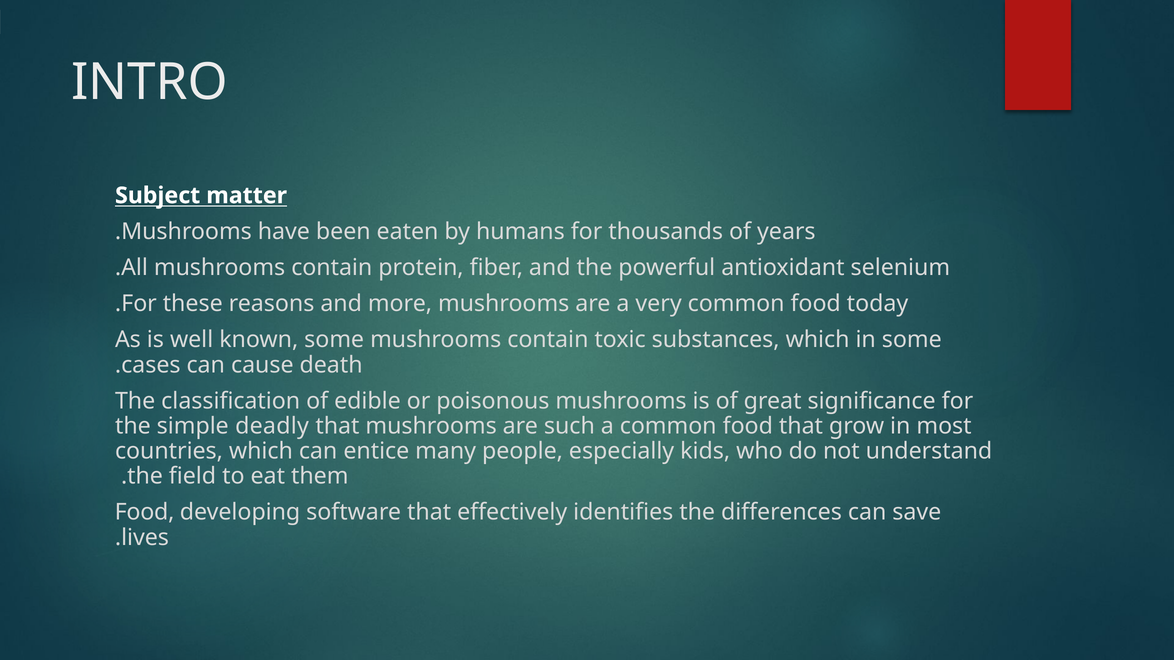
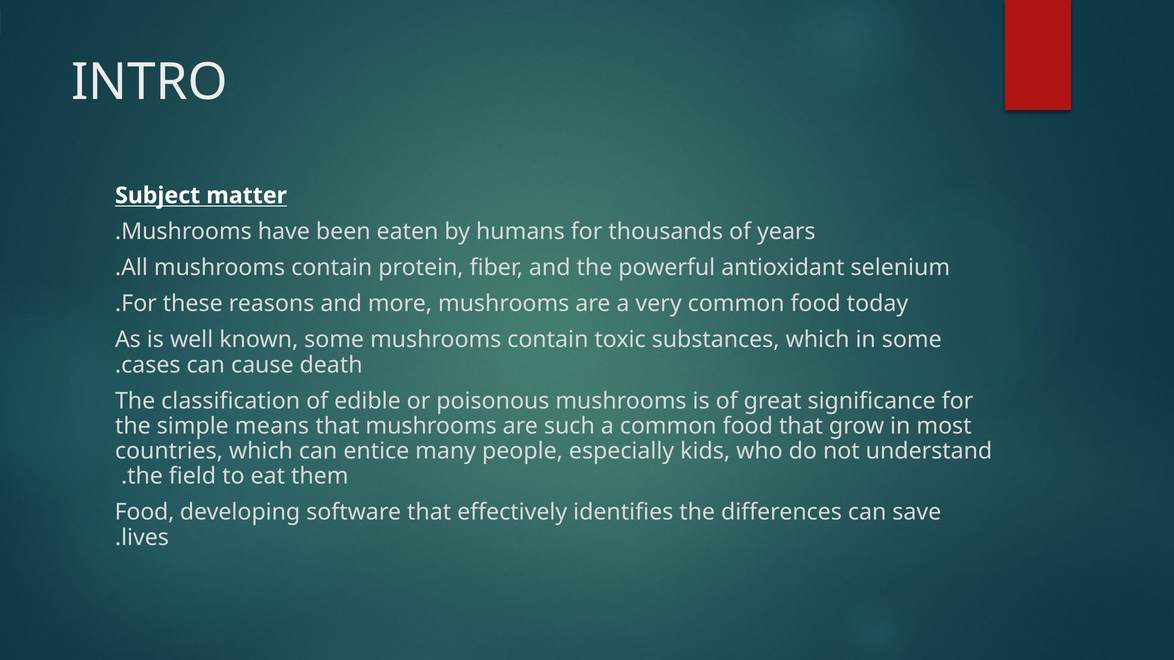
deadly: deadly -> means (272, 426)
